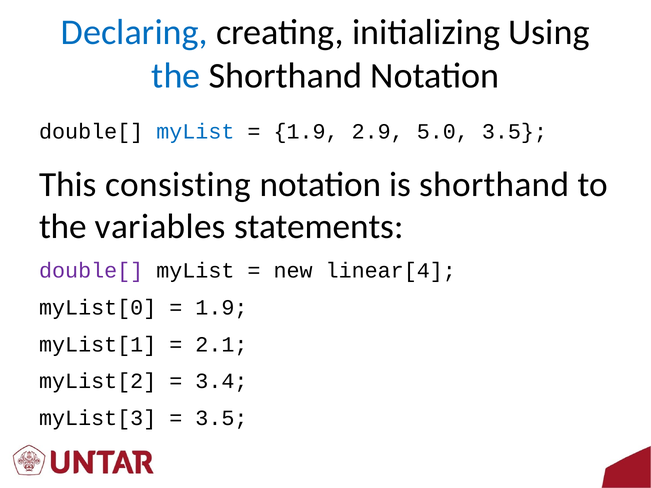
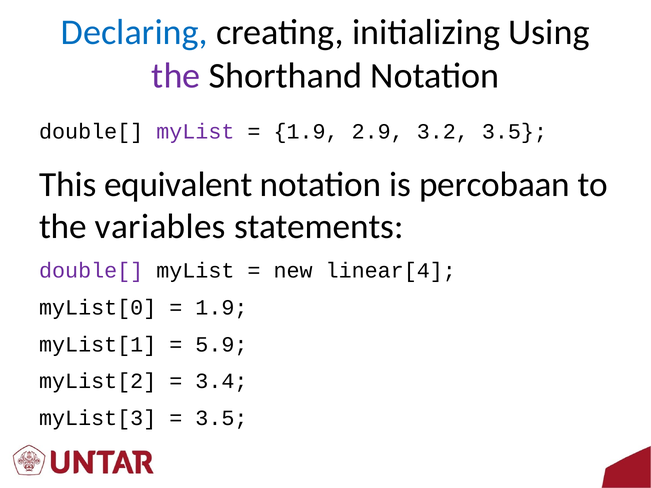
the colour: blue -> purple (176, 76)
myList colour: blue -> purple (195, 132)
5.0: 5.0 -> 3.2 (443, 132)
consisting: consisting -> equivalent (178, 184)
is shorthand: shorthand -> percobaan (495, 184)
2.1: 2.1 -> 5.9 (221, 345)
